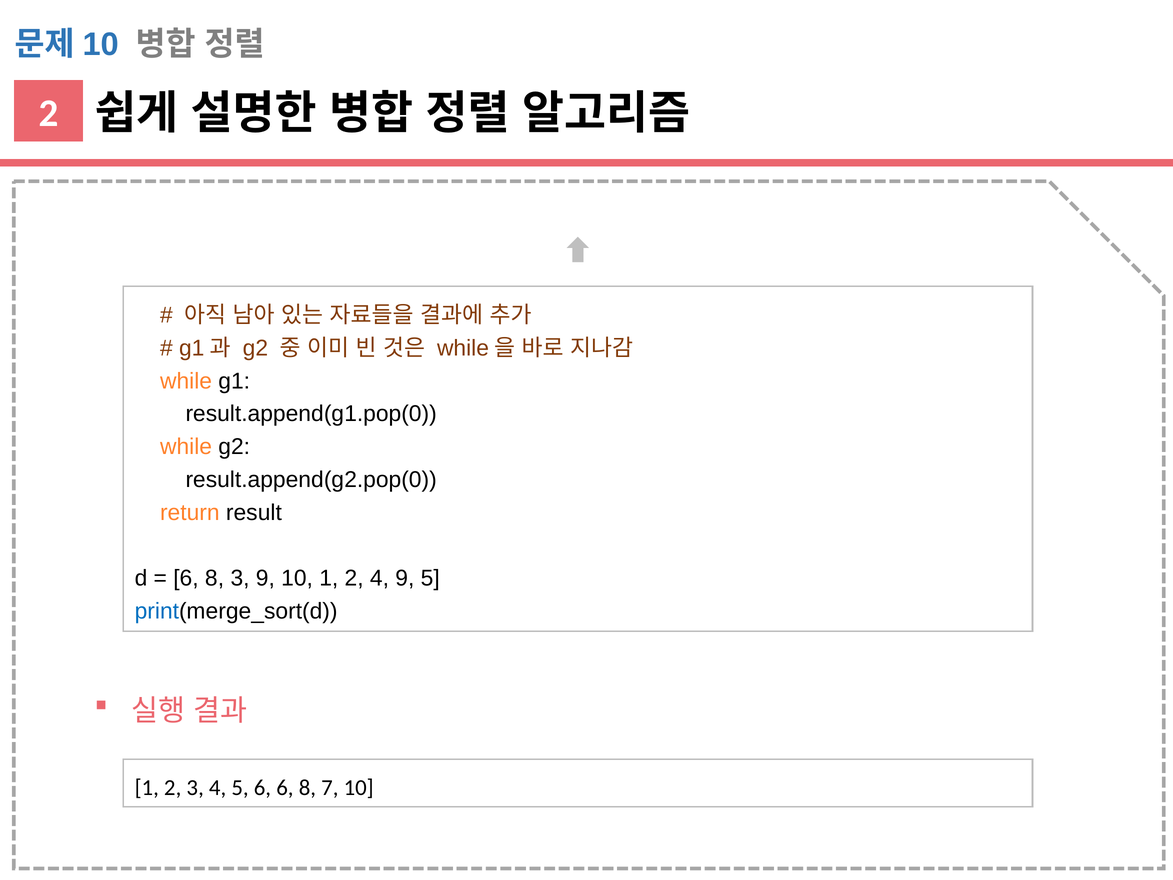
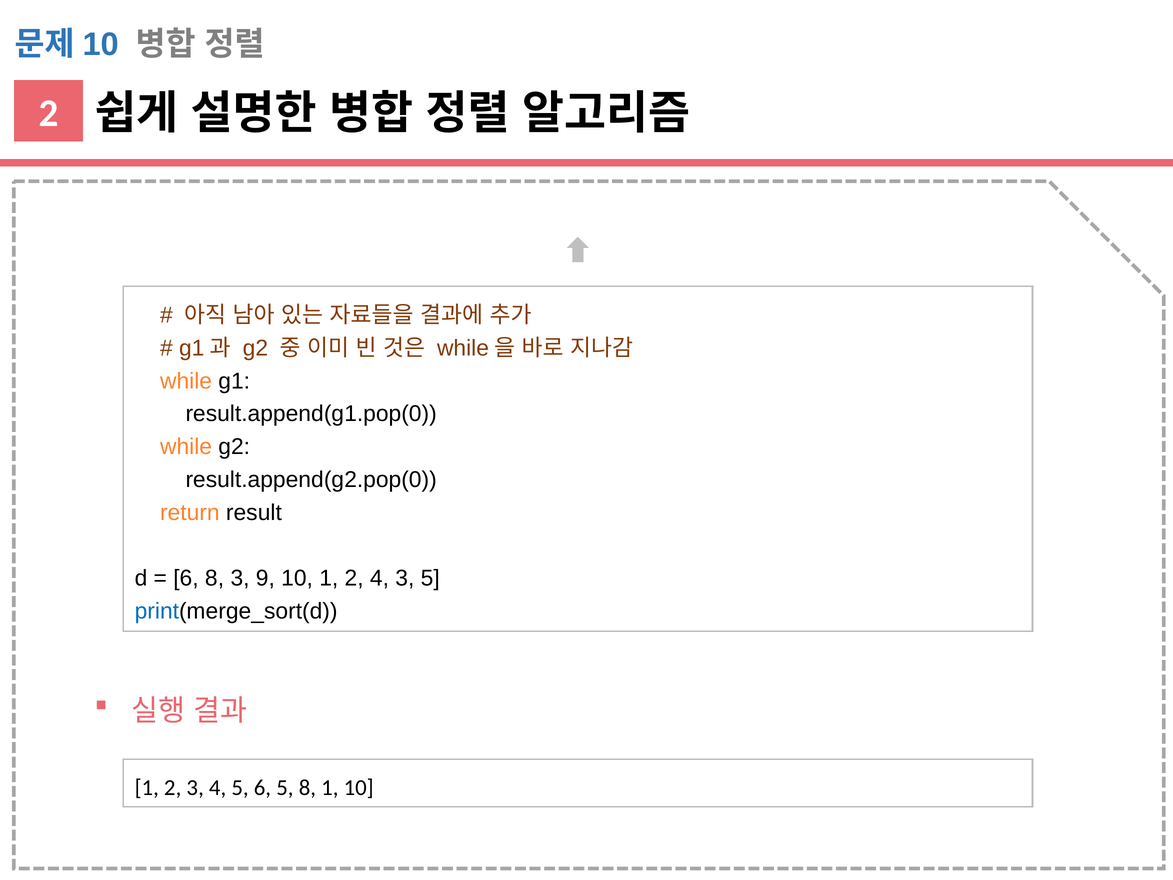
4 9: 9 -> 3 (405, 578)
6 6: 6 -> 5 (285, 787)
8 7: 7 -> 1 (330, 787)
